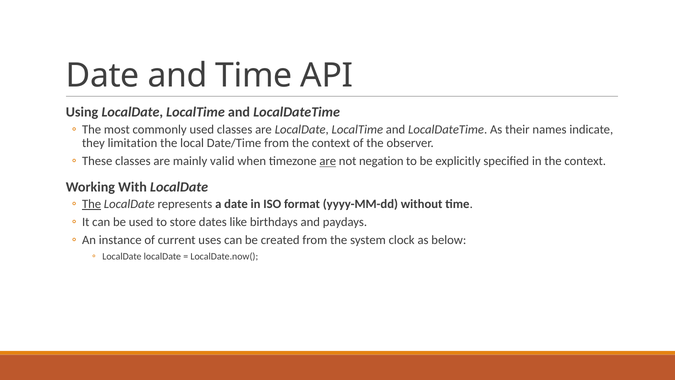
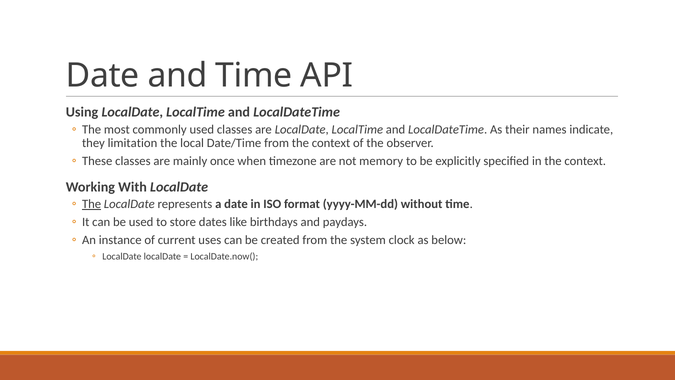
valid: valid -> once (222, 161)
are underline: present -> none (328, 161)
negation: negation -> memory (381, 161)
